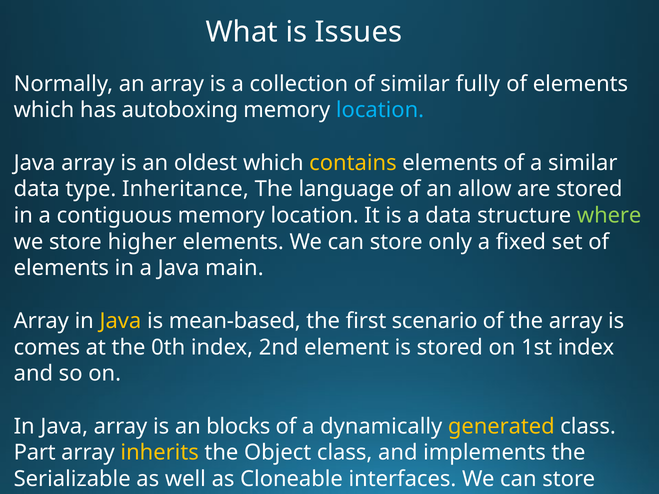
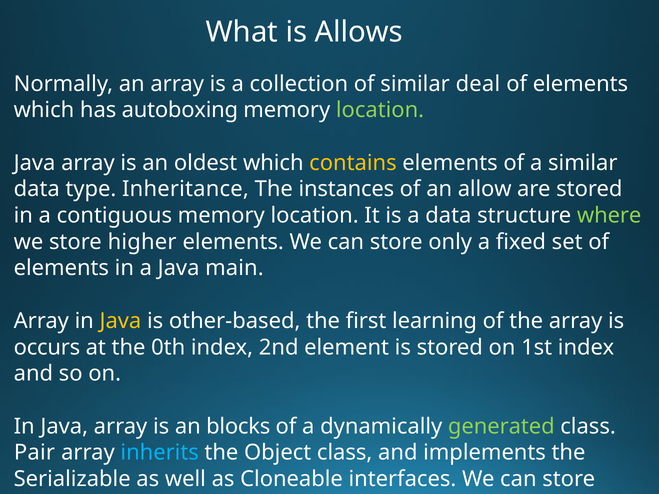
Issues: Issues -> Allows (359, 32)
fully: fully -> deal (478, 84)
location colour: light blue -> light green (380, 110)
language: language -> instances (346, 189)
mean-based: mean-based -> other-based (235, 321)
scenario: scenario -> learning (435, 321)
comes: comes -> occurs (47, 347)
generated colour: yellow -> light green (501, 427)
Part: Part -> Pair (34, 453)
inherits colour: yellow -> light blue (160, 453)
